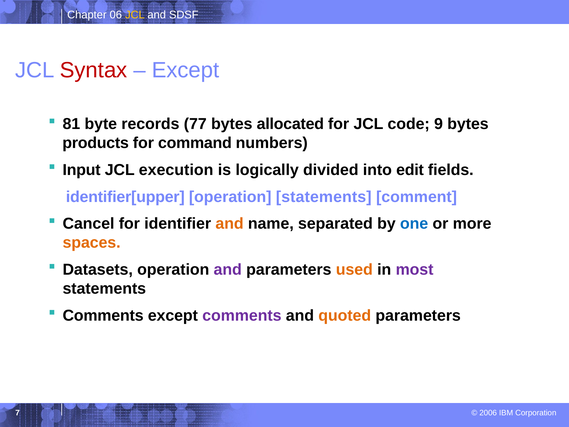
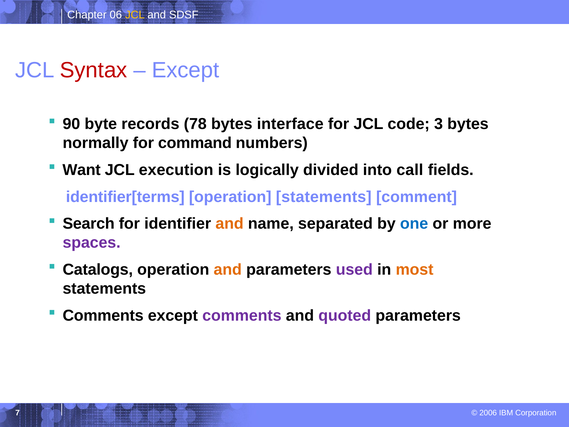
81: 81 -> 90 (71, 124)
77: 77 -> 78 (195, 124)
allocated: allocated -> interface (290, 124)
9: 9 -> 3 (439, 124)
products: products -> normally (96, 143)
Input: Input -> Want (82, 170)
edit: edit -> call (410, 170)
identifier[upper: identifier[upper -> identifier[terms (125, 197)
Cancel: Cancel -> Search (89, 224)
spaces colour: orange -> purple (92, 243)
Datasets: Datasets -> Catalogs (98, 269)
and colour: purple -> orange (228, 269)
used colour: orange -> purple (354, 269)
most colour: purple -> orange (415, 269)
quoted colour: orange -> purple (345, 315)
